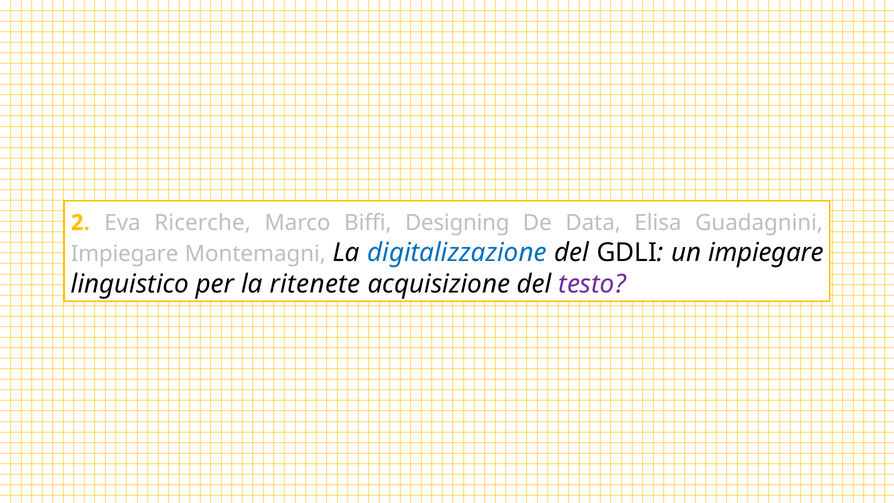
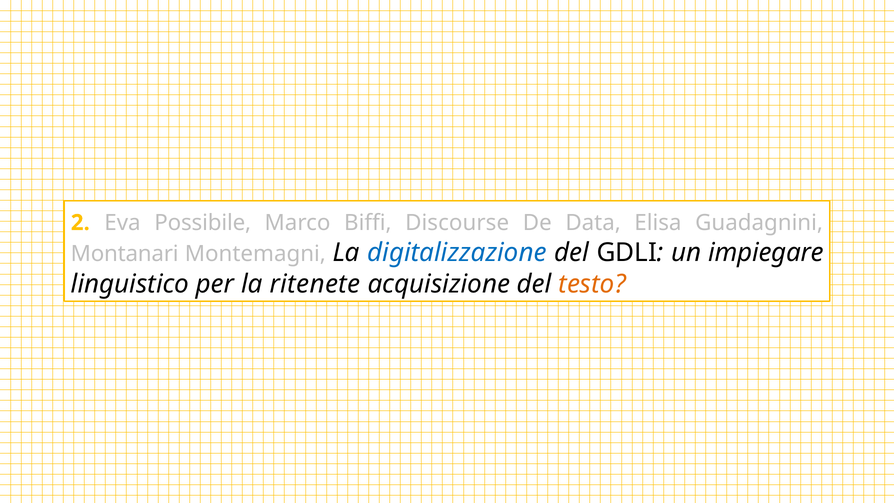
Ricerche: Ricerche -> Possibile (203, 223)
Designing: Designing -> Discourse (457, 223)
Impiegare: Impiegare -> Montanari (125, 254)
testo colour: purple -> orange (592, 284)
